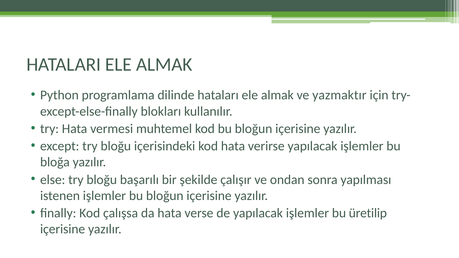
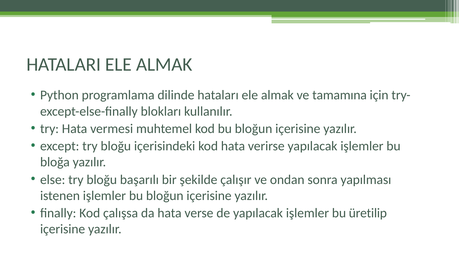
yazmaktır: yazmaktır -> tamamına (340, 95)
